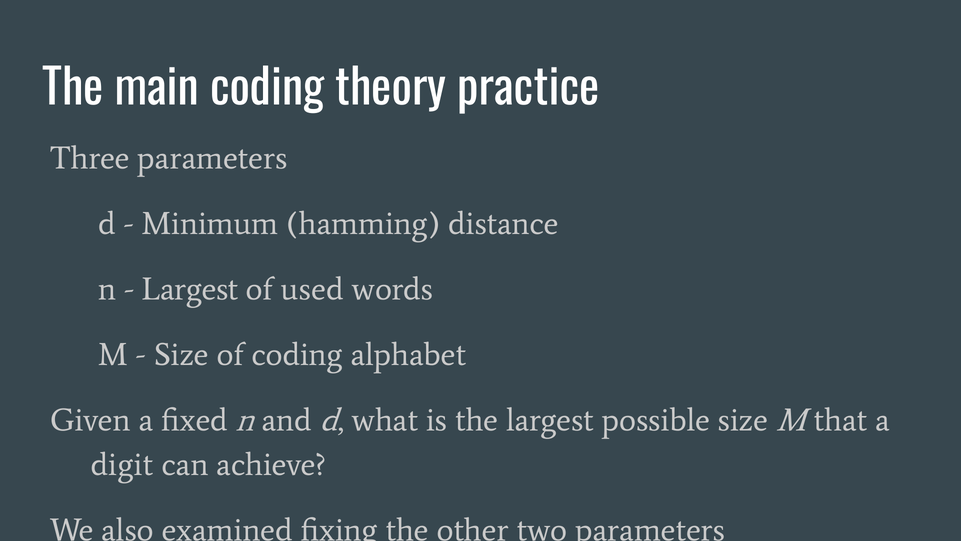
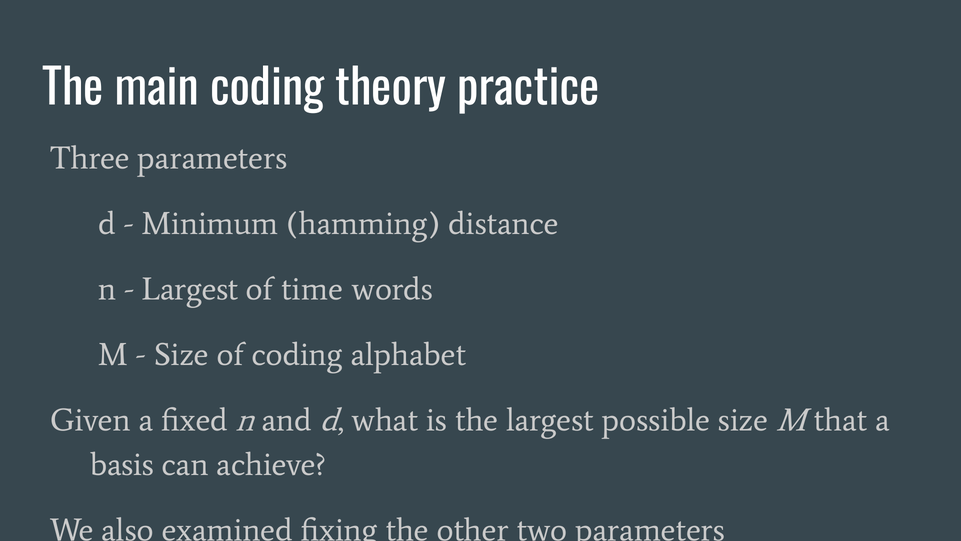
used: used -> time (312, 289)
digit: digit -> basis (122, 464)
